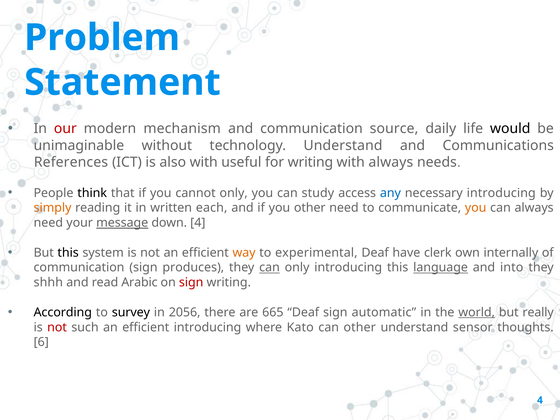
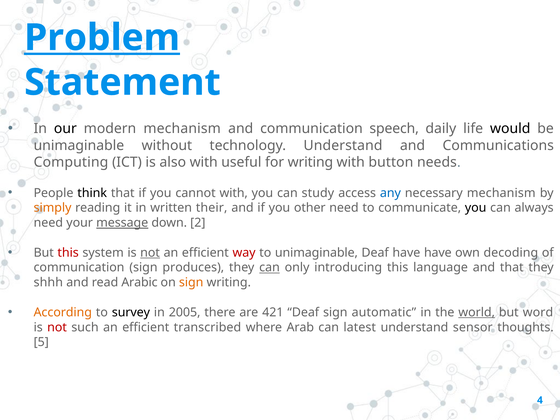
Problem underline: none -> present (102, 38)
our colour: red -> black (65, 129)
source: source -> speech (394, 129)
References: References -> Computing (71, 162)
with always: always -> button (391, 162)
cannot only: only -> with (234, 193)
necessary introducing: introducing -> mechanism (501, 193)
each: each -> their (212, 208)
you colour: orange -> black (476, 208)
down 4: 4 -> 2 (198, 223)
this colour: black -> red (68, 253)
not underline: none -> present (150, 253)
way colour: orange -> red (244, 253)
to experimental: experimental -> unimaginable (316, 253)
have clerk: clerk -> have (438, 253)
internally: internally -> decoding (511, 253)
language underline: present -> none (441, 268)
and into: into -> that (512, 268)
sign colour: red -> orange (191, 282)
According colour: black -> orange (63, 312)
2056: 2056 -> 2005 (185, 312)
665: 665 -> 421 (273, 312)
really: really -> word (538, 312)
efficient introducing: introducing -> transcribed (207, 327)
Kato: Kato -> Arab (300, 327)
can other: other -> latest (360, 327)
6: 6 -> 5 (41, 342)
